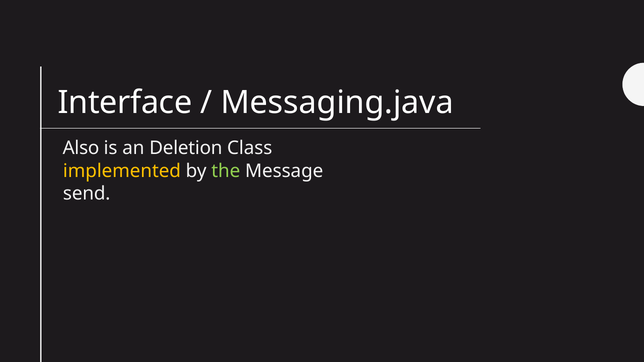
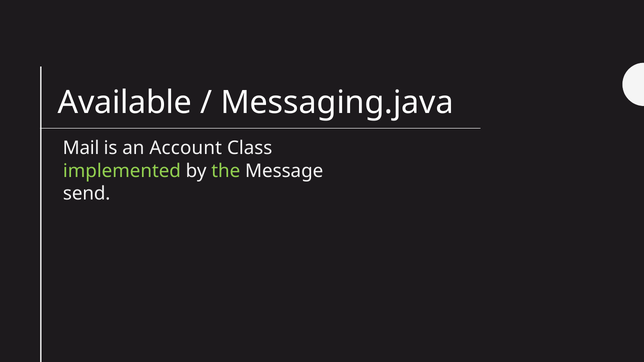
Interface: Interface -> Available (125, 103)
Also: Also -> Mail (81, 148)
Deletion: Deletion -> Account (186, 148)
implemented colour: yellow -> light green (122, 171)
